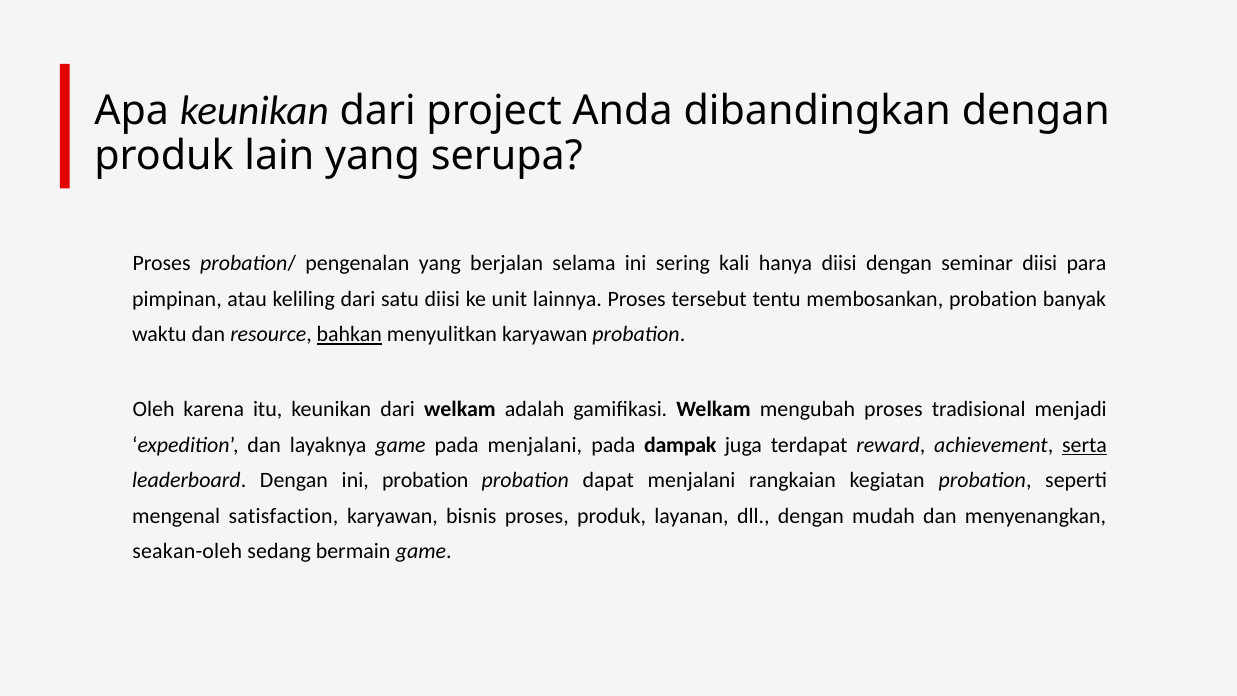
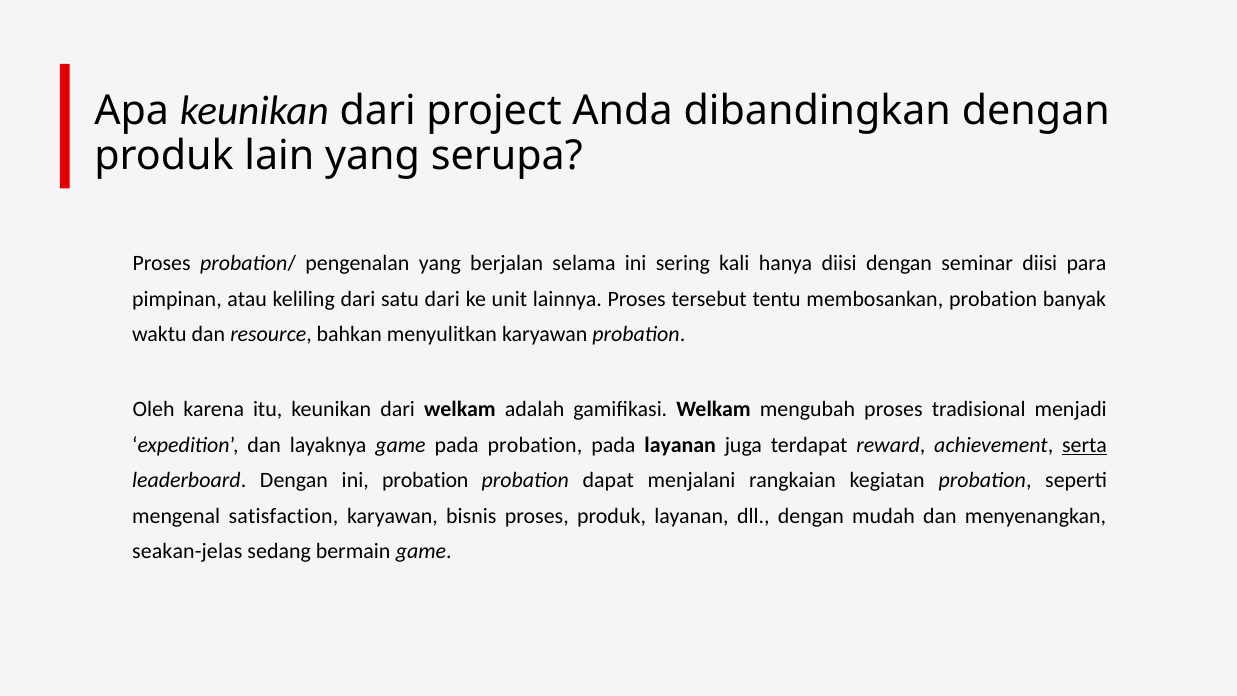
satu diisi: diisi -> dari (442, 299)
bahkan underline: present -> none (349, 334)
pada menjalani: menjalani -> probation (535, 445)
pada dampak: dampak -> layanan (680, 445)
seakan-oleh: seakan-oleh -> seakan-jelas (187, 551)
